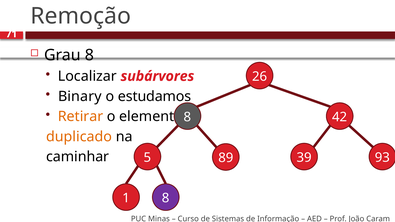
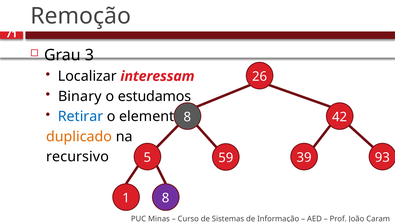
Grau 8: 8 -> 3 (89, 55)
subárvores: subárvores -> interessam (157, 76)
Retirar colour: orange -> blue (81, 117)
caminhar: caminhar -> recursivo (78, 157)
89: 89 -> 59 (226, 158)
